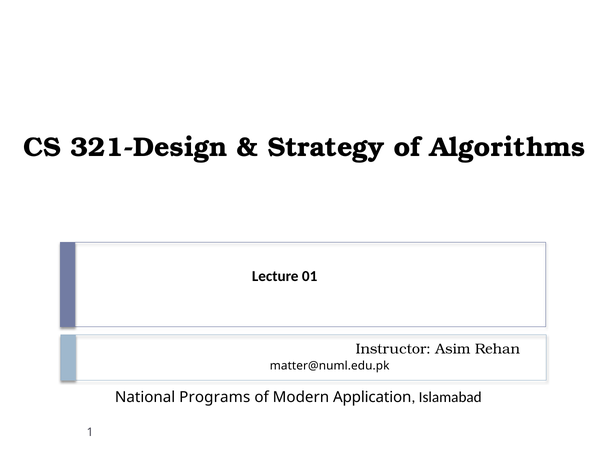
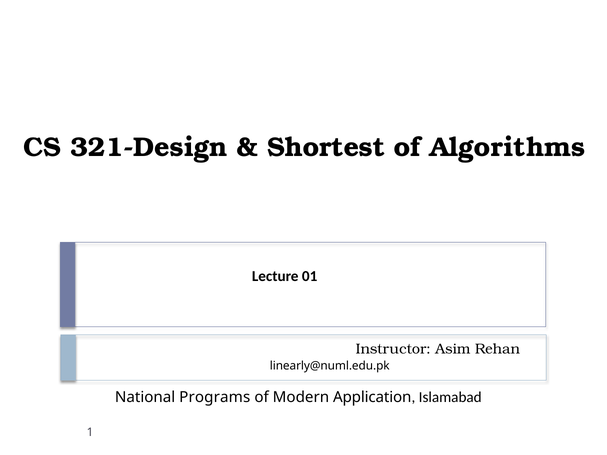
Strategy: Strategy -> Shortest (326, 148)
matter@numl.edu.pk: matter@numl.edu.pk -> linearly@numl.edu.pk (330, 366)
